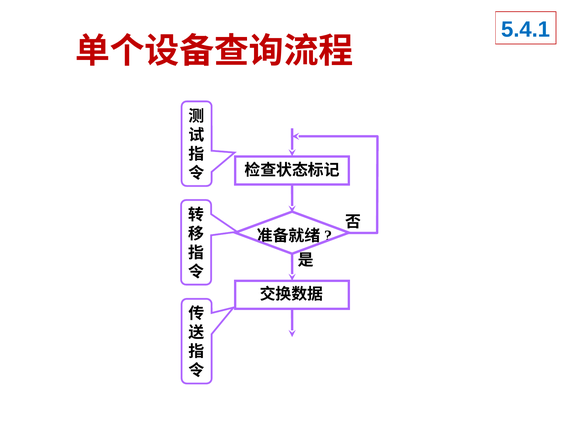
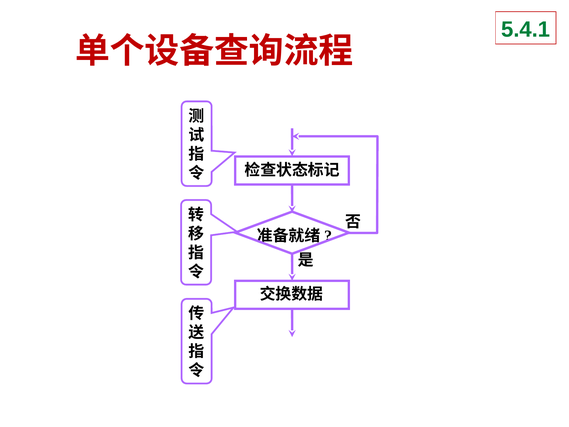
5.4.1 colour: blue -> green (526, 29)
